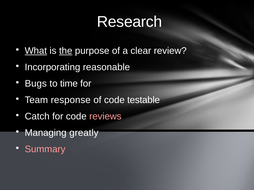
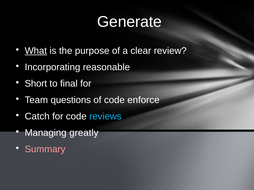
Research: Research -> Generate (129, 22)
the underline: present -> none (66, 51)
Bugs: Bugs -> Short (36, 84)
time: time -> final (69, 84)
response: response -> questions (71, 100)
testable: testable -> enforce (143, 100)
reviews colour: pink -> light blue (105, 117)
